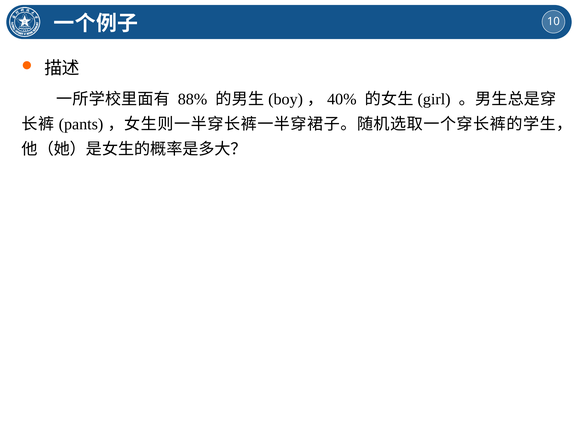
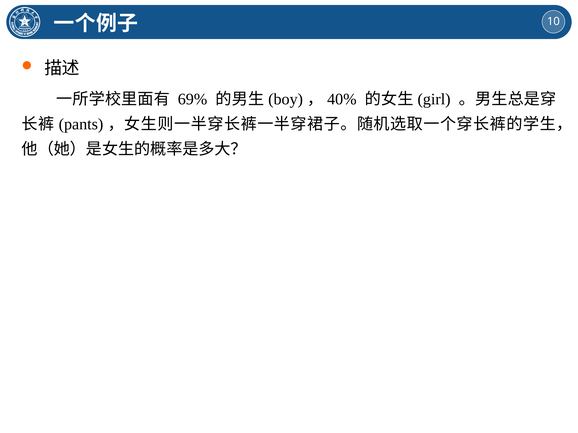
88%: 88% -> 69% (193, 99)
